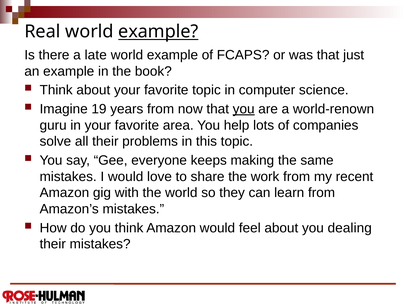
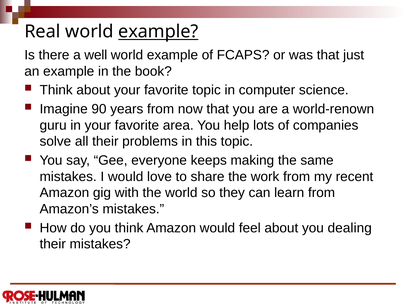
late: late -> well (96, 55)
19: 19 -> 90 (99, 109)
you underline: present -> none (244, 109)
